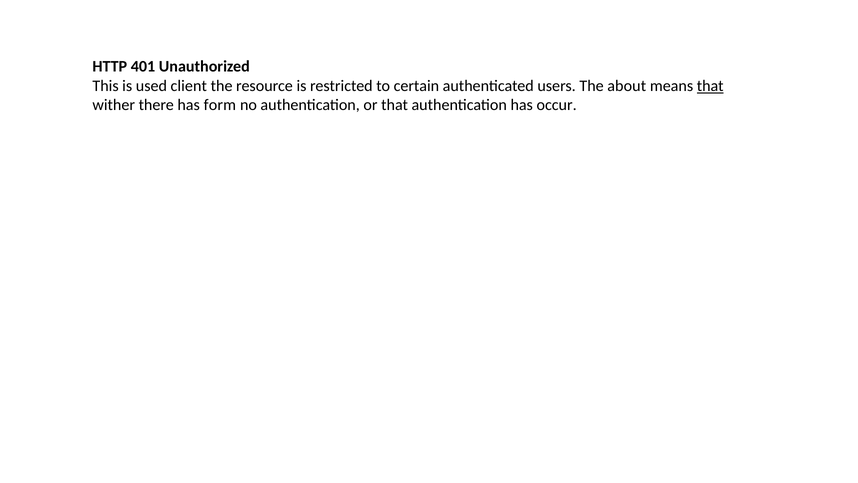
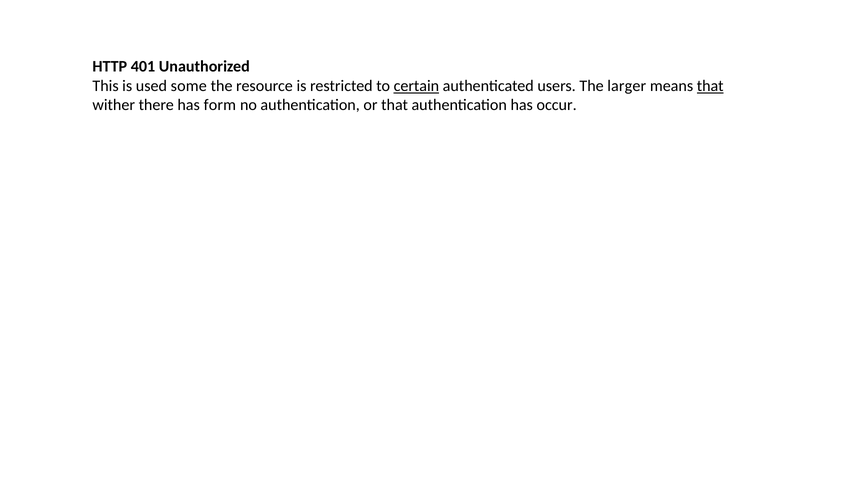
client: client -> some (189, 86)
certain underline: none -> present (416, 86)
about: about -> larger (627, 86)
